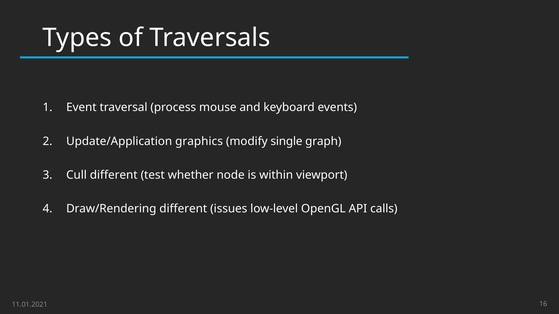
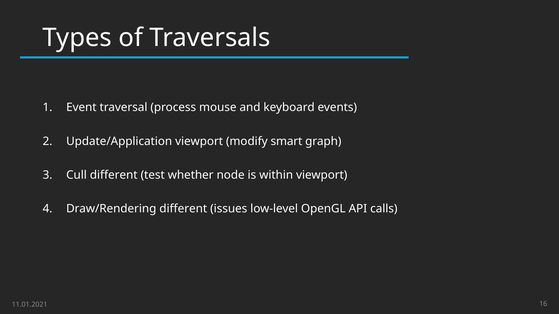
Update/Application graphics: graphics -> viewport (199, 141)
single: single -> smart (286, 141)
